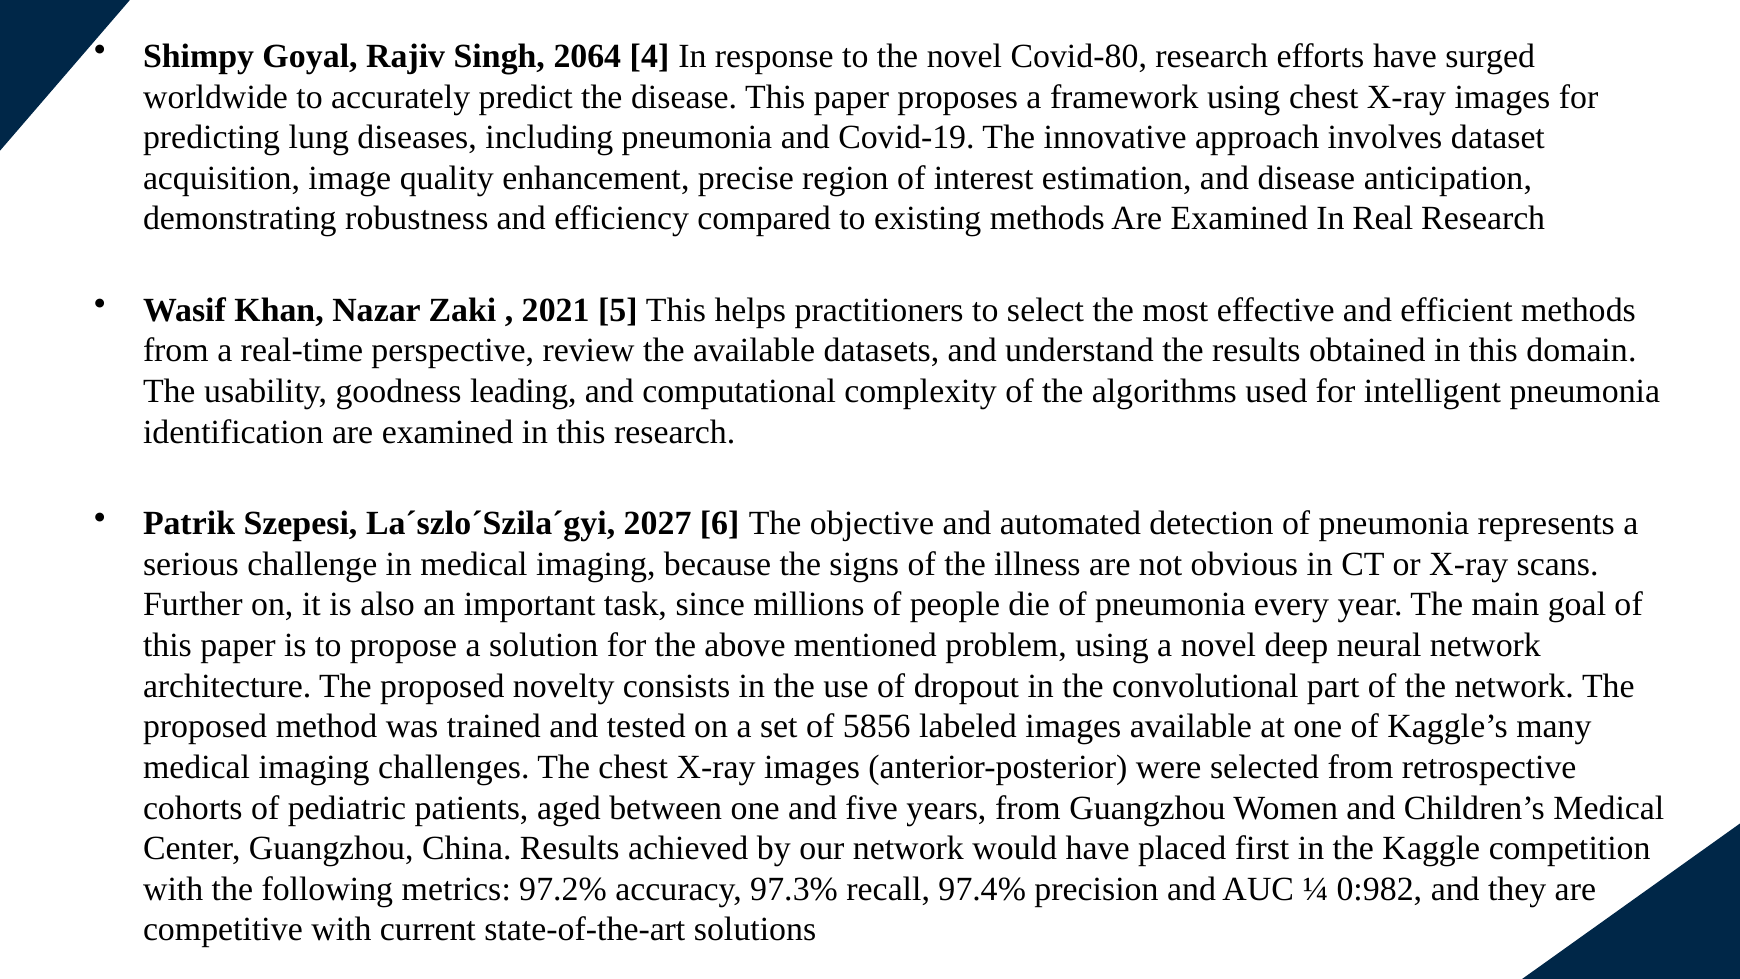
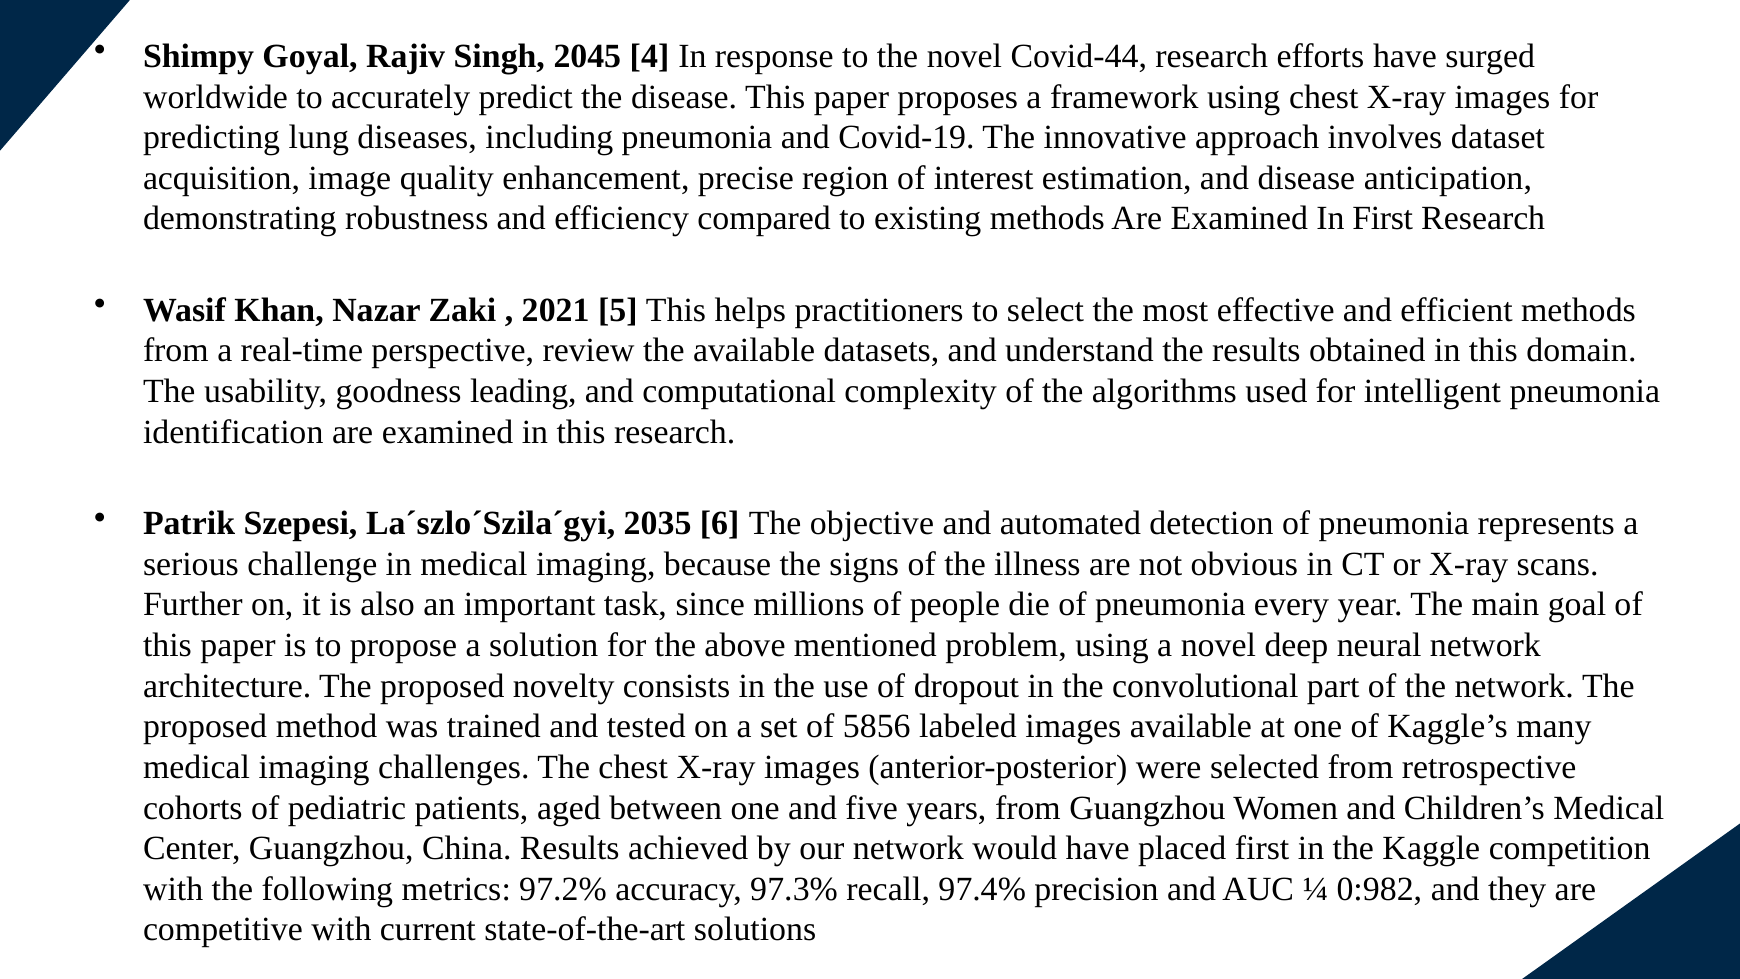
2064: 2064 -> 2045 (587, 56)
Covid-80: Covid-80 -> Covid-44 (1079, 56)
In Real: Real -> First (1383, 219)
2027: 2027 -> 2035 (658, 523)
